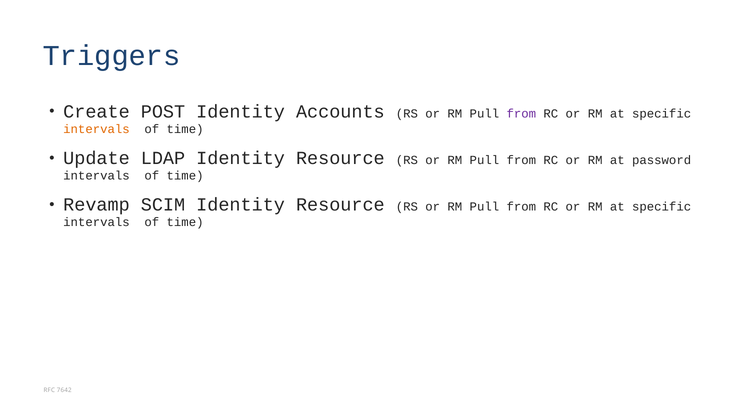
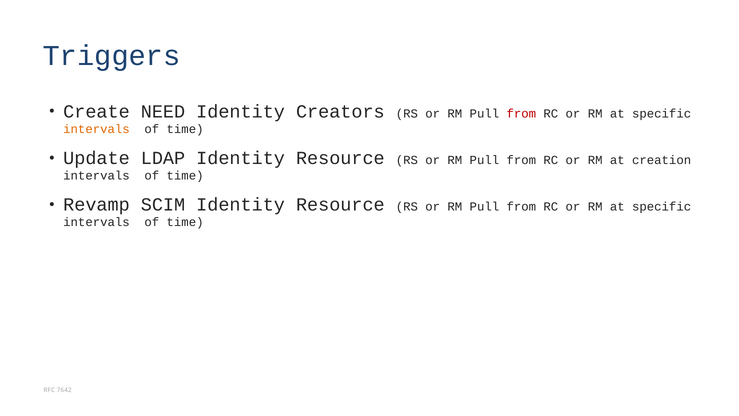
POST: POST -> NEED (163, 112)
Accounts: Accounts -> Creators (340, 112)
from colour: purple -> red (521, 114)
password: password -> creation (662, 160)
